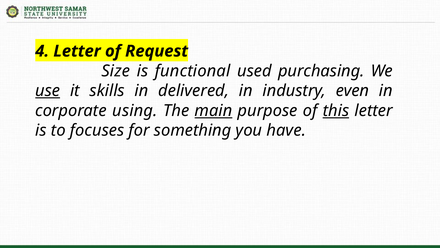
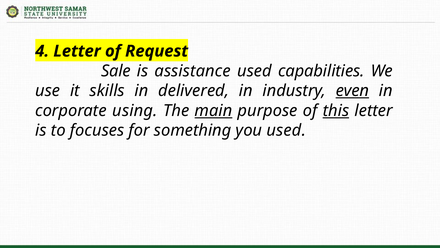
Size: Size -> Sale (116, 71)
functional: functional -> assistance (193, 71)
purchasing: purchasing -> capabilities (321, 71)
use underline: present -> none (48, 91)
even underline: none -> present (352, 91)
you have: have -> used (286, 130)
